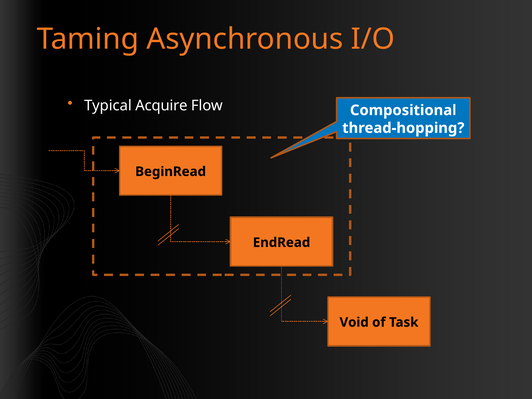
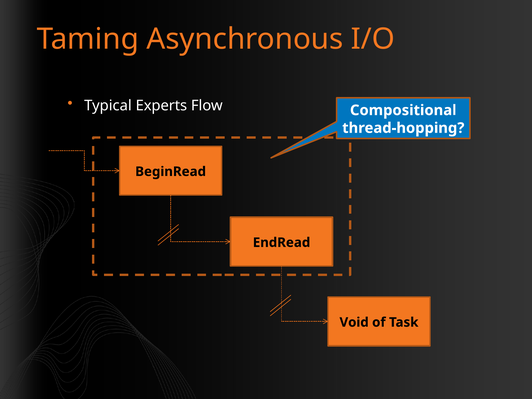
Acquire: Acquire -> Experts (161, 106)
